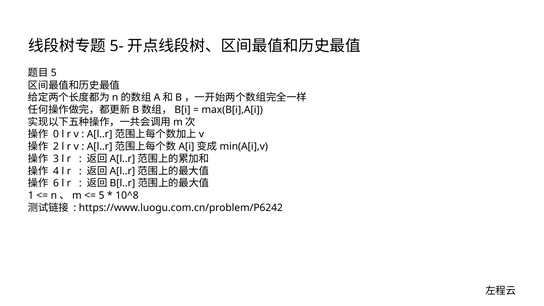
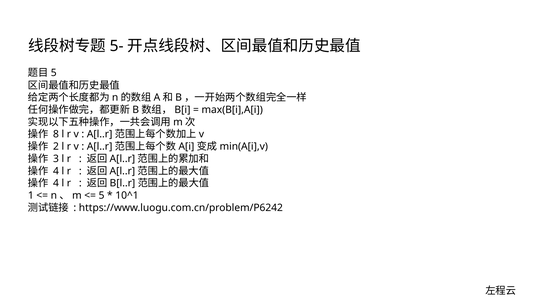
0: 0 -> 8 (56, 134)
6: 6 -> 4 (56, 183)
10^8: 10^8 -> 10^1 (127, 195)
